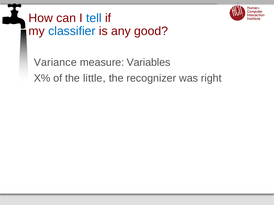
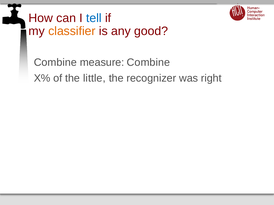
classifier colour: blue -> orange (72, 31)
Variance: Variance -> Combine (55, 62)
measure Variables: Variables -> Combine (148, 62)
